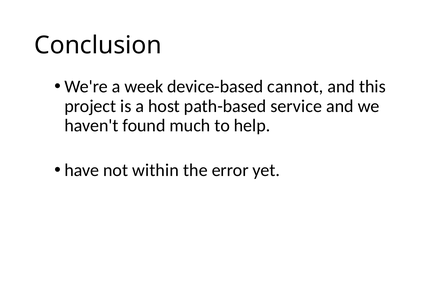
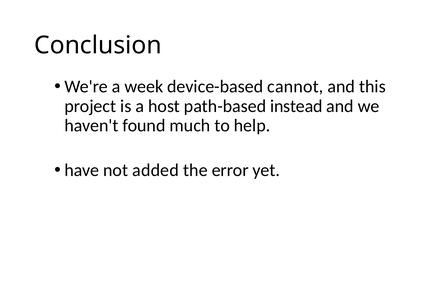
service: service -> instead (296, 106)
within: within -> added (156, 170)
